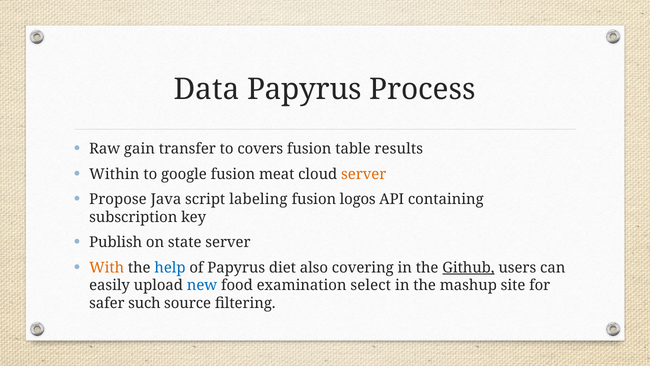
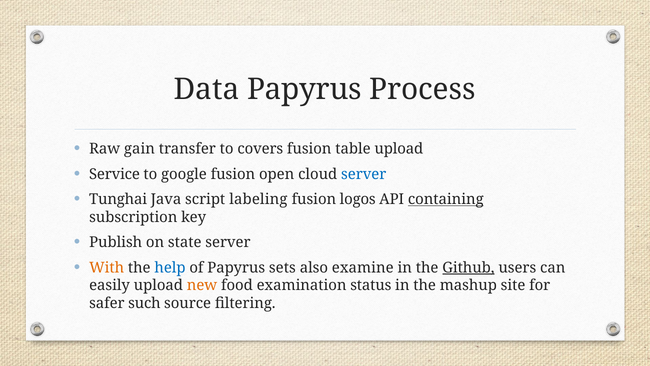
table results: results -> upload (399, 149)
Within: Within -> Service (114, 174)
meat: meat -> open (277, 174)
server colour: orange -> blue (364, 174)
Propose: Propose -> Tunghai (118, 199)
containing underline: none -> present (446, 199)
diet: diet -> sets (282, 267)
covering: covering -> examine (363, 267)
new colour: blue -> orange (202, 285)
select: select -> status (371, 285)
